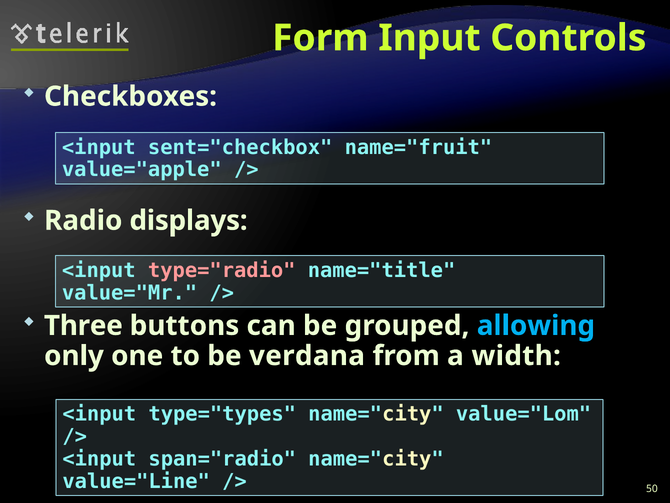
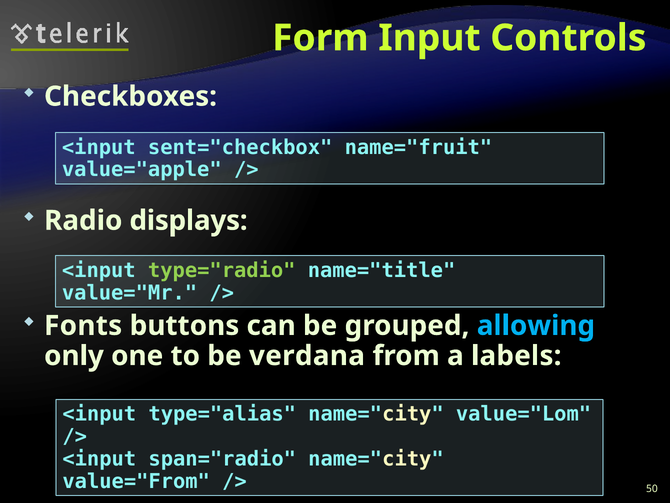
type="radio colour: pink -> light green (222, 270)
Three: Three -> Fonts (83, 325)
width: width -> labels (516, 355)
type="types: type="types -> type="alias (222, 414)
value="Line: value="Line -> value="From (136, 481)
